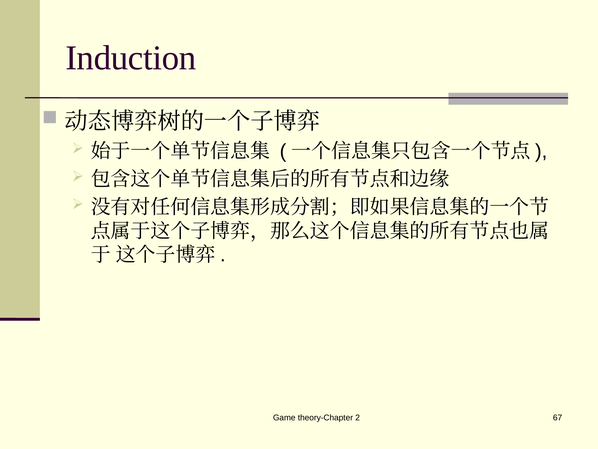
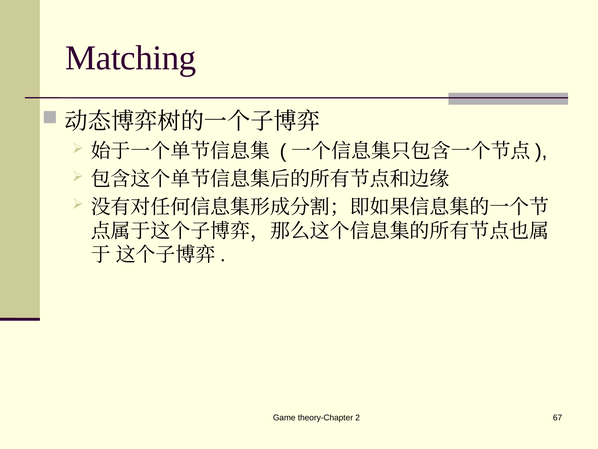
Induction: Induction -> Matching (131, 58)
